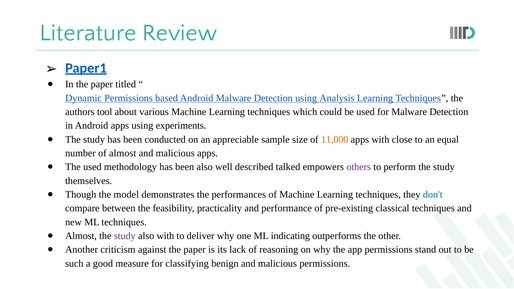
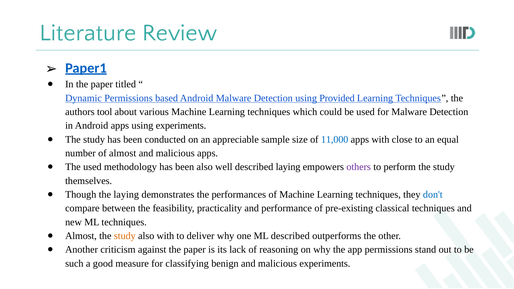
Analysis: Analysis -> Provided (337, 98)
11,000 colour: orange -> blue (335, 139)
described talked: talked -> laying (288, 167)
the model: model -> laying (126, 195)
study colour: purple -> orange (125, 236)
ML indicating: indicating -> described (290, 236)
malicious permissions: permissions -> experiments (325, 264)
